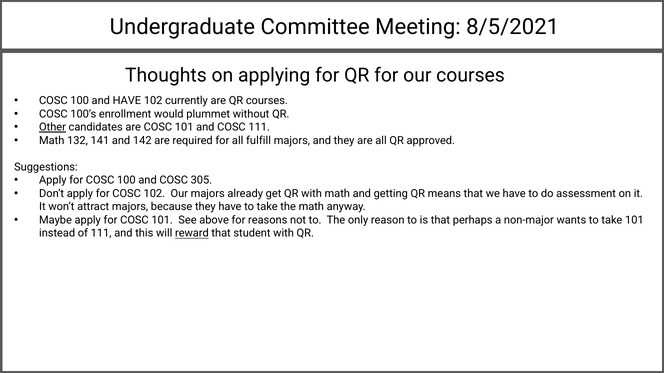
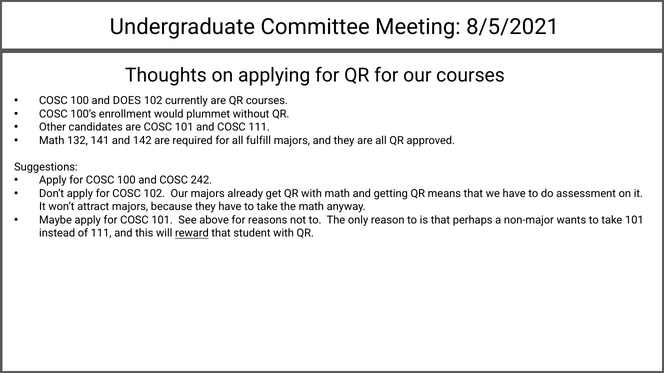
and HAVE: HAVE -> DOES (127, 101)
Other underline: present -> none (53, 127)
305: 305 -> 242 (201, 181)
